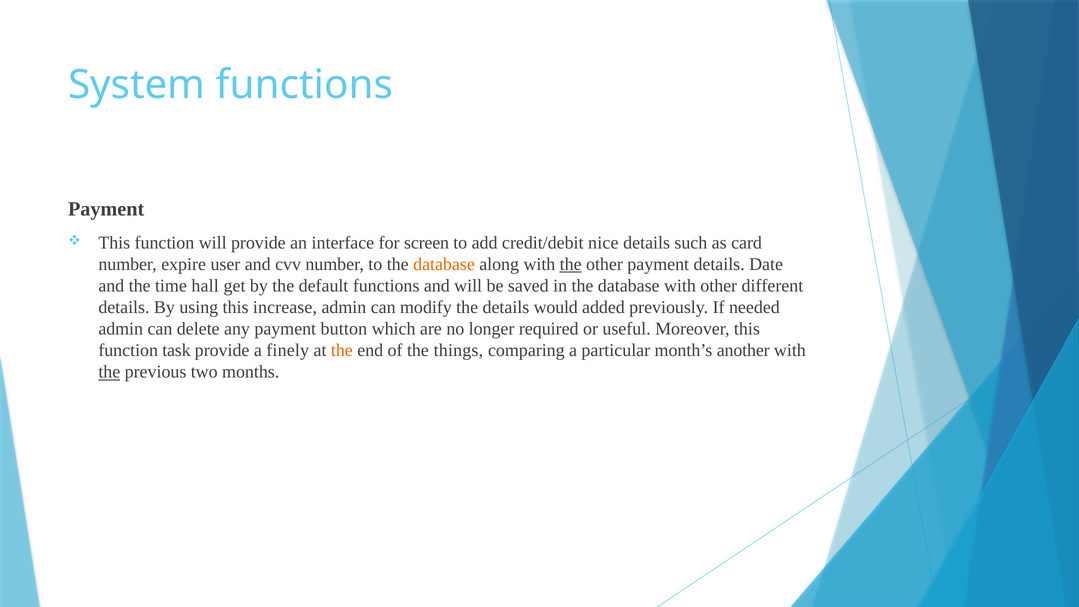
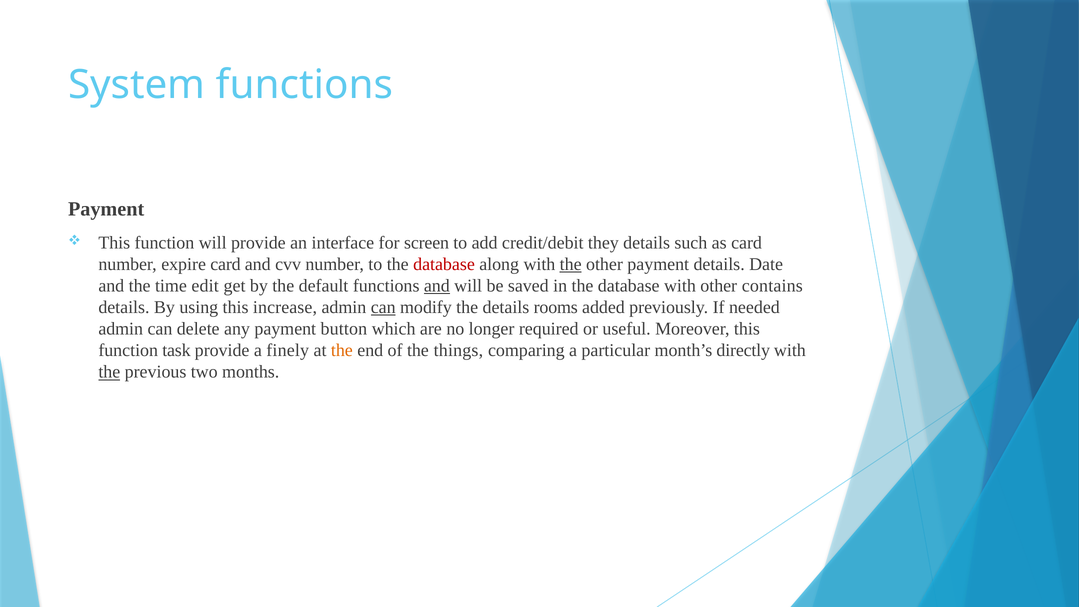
nice: nice -> they (603, 243)
expire user: user -> card (225, 264)
database colour: orange -> red (444, 264)
hall: hall -> edit (205, 286)
and underline: none -> present (437, 286)
different: different -> contains (772, 286)
can underline: none -> present (383, 307)
would: would -> rooms (556, 307)
another: another -> directly (743, 350)
